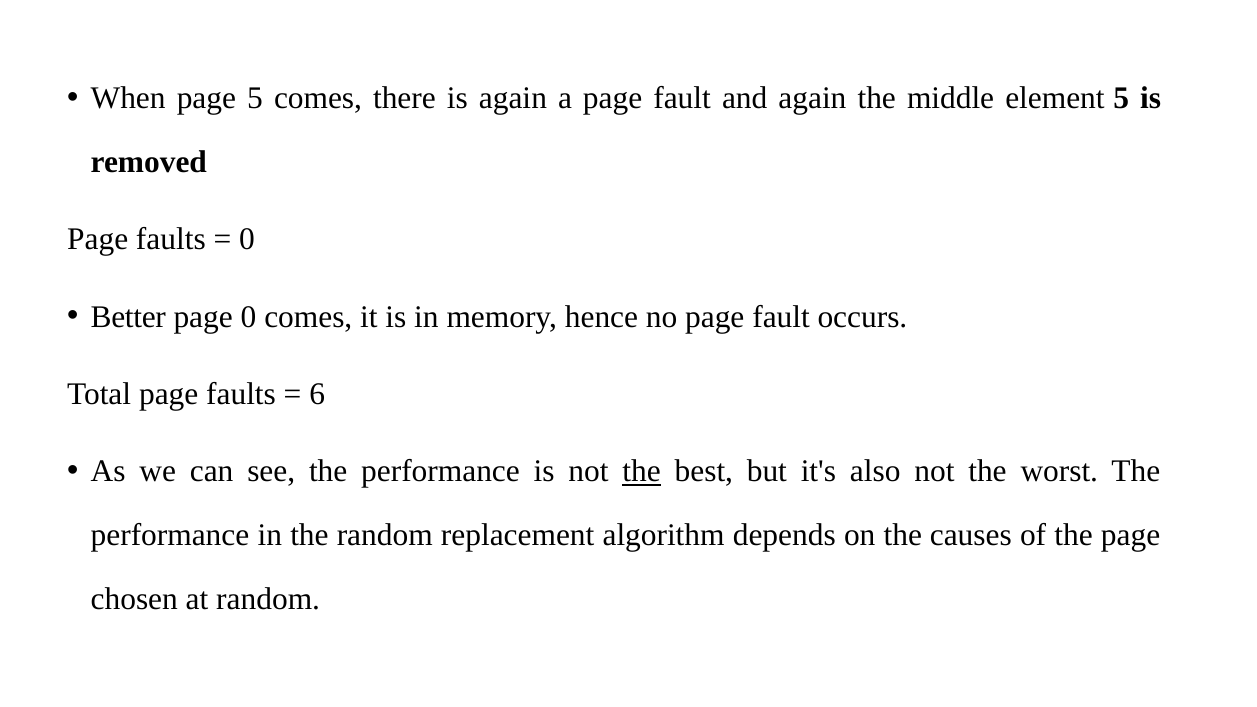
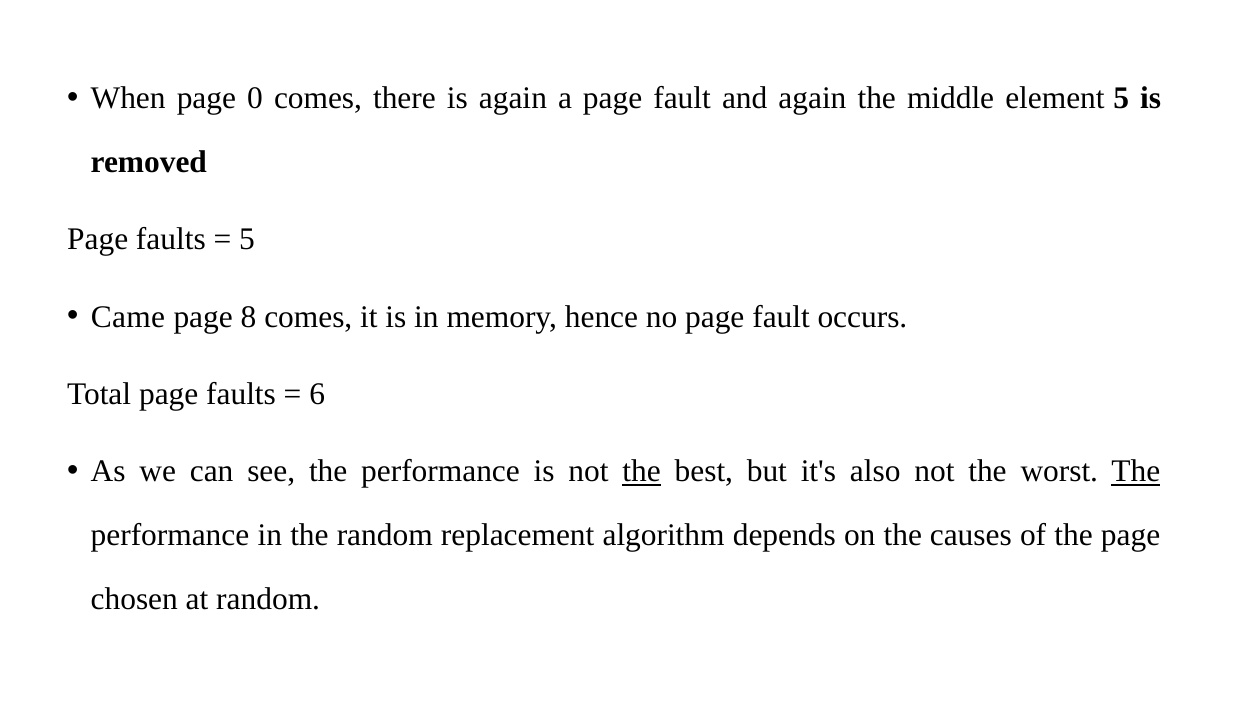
page 5: 5 -> 0 (255, 98)
0: 0 -> 5 (247, 240)
Better: Better -> Came (128, 317)
page 0: 0 -> 8 (249, 317)
The underline: none -> present (1136, 471)
